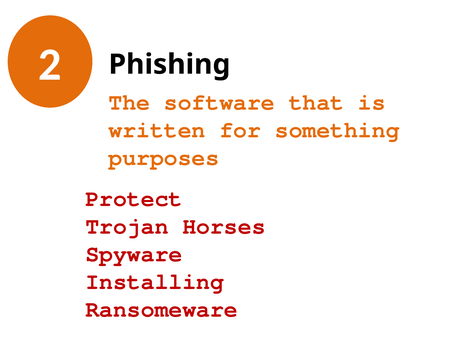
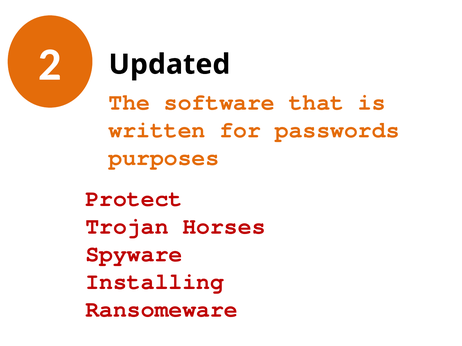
Phishing: Phishing -> Updated (169, 65)
something: something -> passwords (337, 130)
